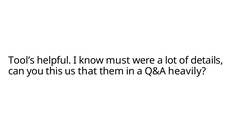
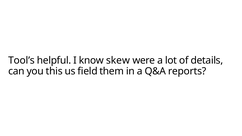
must: must -> skew (118, 60)
that: that -> field (88, 71)
heavily: heavily -> reports (187, 71)
